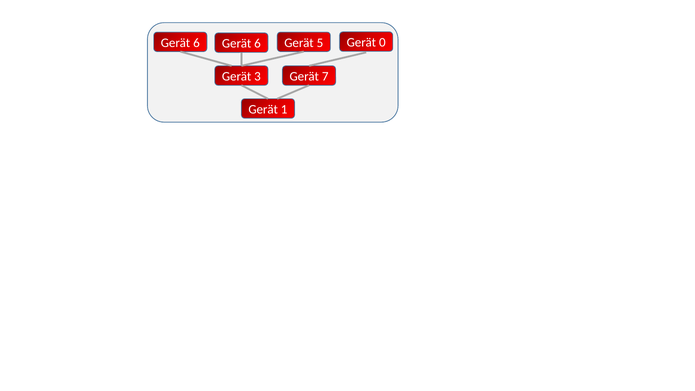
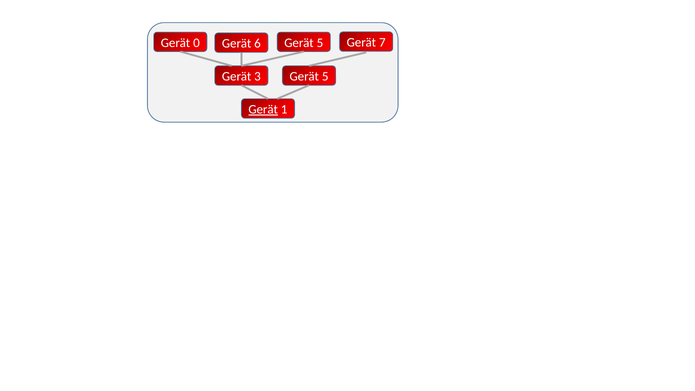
0: 0 -> 7 (382, 42)
6: 6 -> 0 (196, 43)
7: 7 -> 5 (325, 76)
Gerät underline: none -> present (263, 109)
